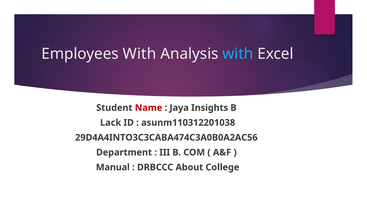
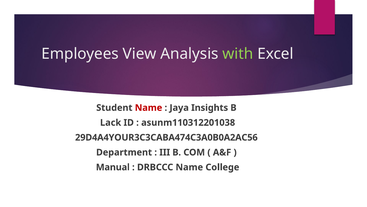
Employees With: With -> View (140, 54)
with colour: light blue -> light green (238, 54)
29D4A4INTO3C3CABA474C3A0B0A2AC56: 29D4A4INTO3C3CABA474C3A0B0A2AC56 -> 29D4A4YOUR3C3CABA474C3A0B0A2AC56 (166, 137)
DRBCCC About: About -> Name (189, 167)
